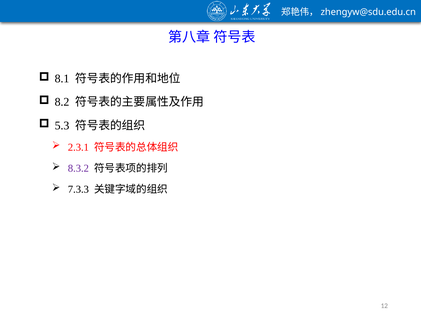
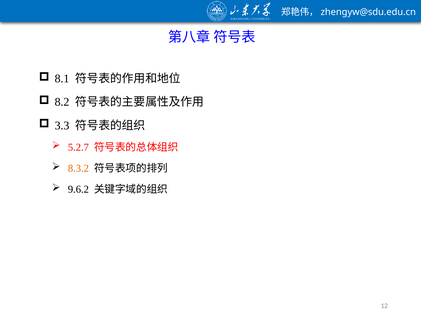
5.3: 5.3 -> 3.3 (62, 125)
2.3.1: 2.3.1 -> 5.2.7 (78, 147)
8.3.2 colour: purple -> orange (78, 168)
7.3.3: 7.3.3 -> 9.6.2 (78, 189)
